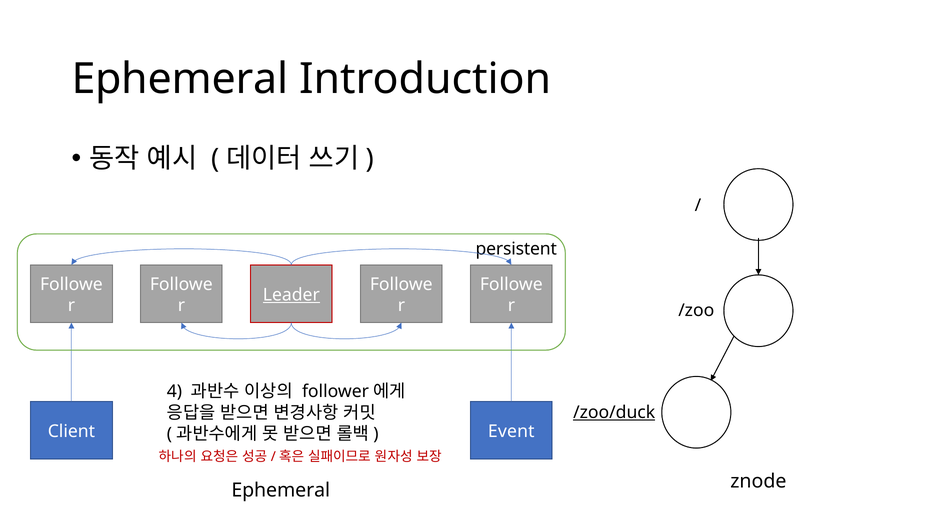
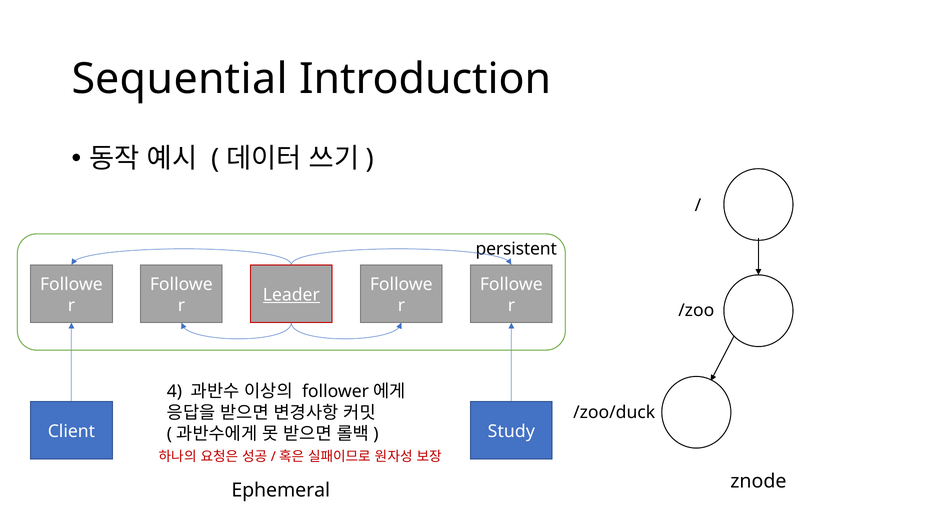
Ephemeral: Ephemeral -> Sequential (180, 79)
/zoo/duck underline: present -> none (614, 412)
Event: Event -> Study (511, 431)
